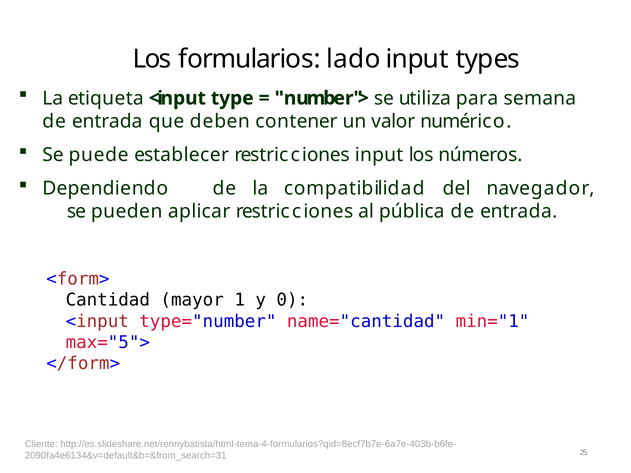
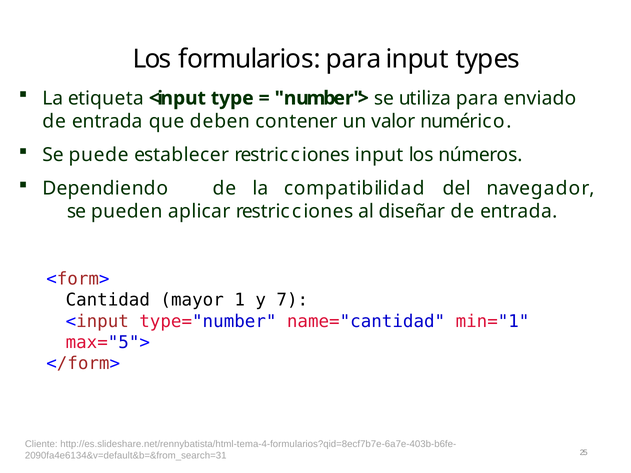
formularios lado: lado -> para (354, 59)
semana: semana -> enviado (540, 98)
pública: pública -> diseñar (412, 212)
0: 0 -> 7 (292, 300)
